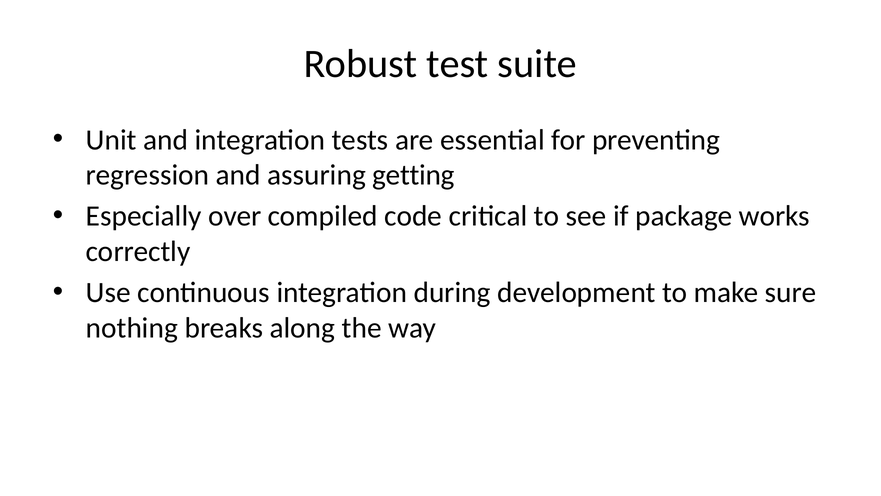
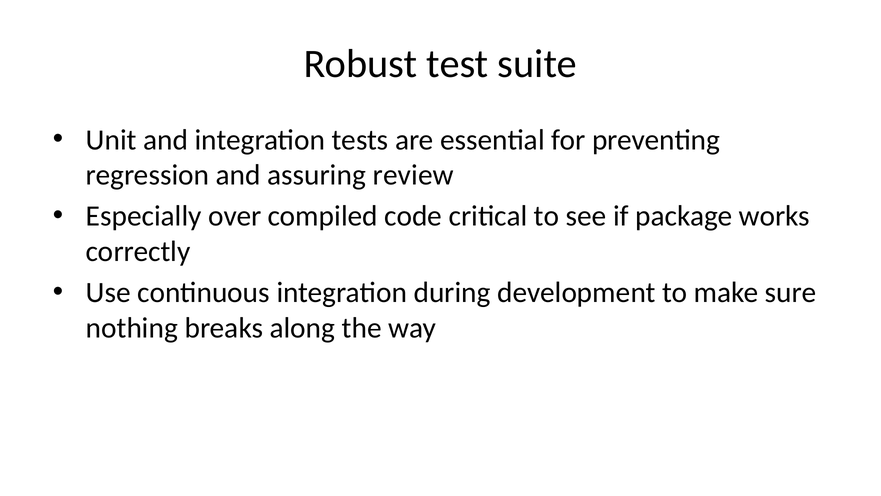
getting: getting -> review (413, 175)
